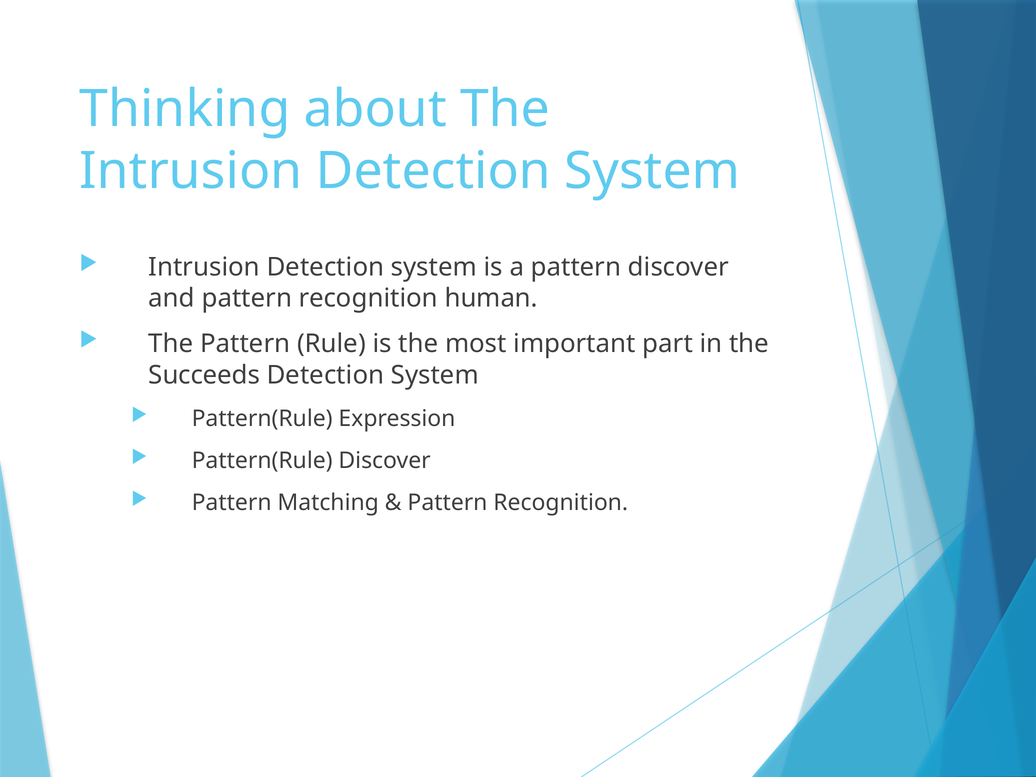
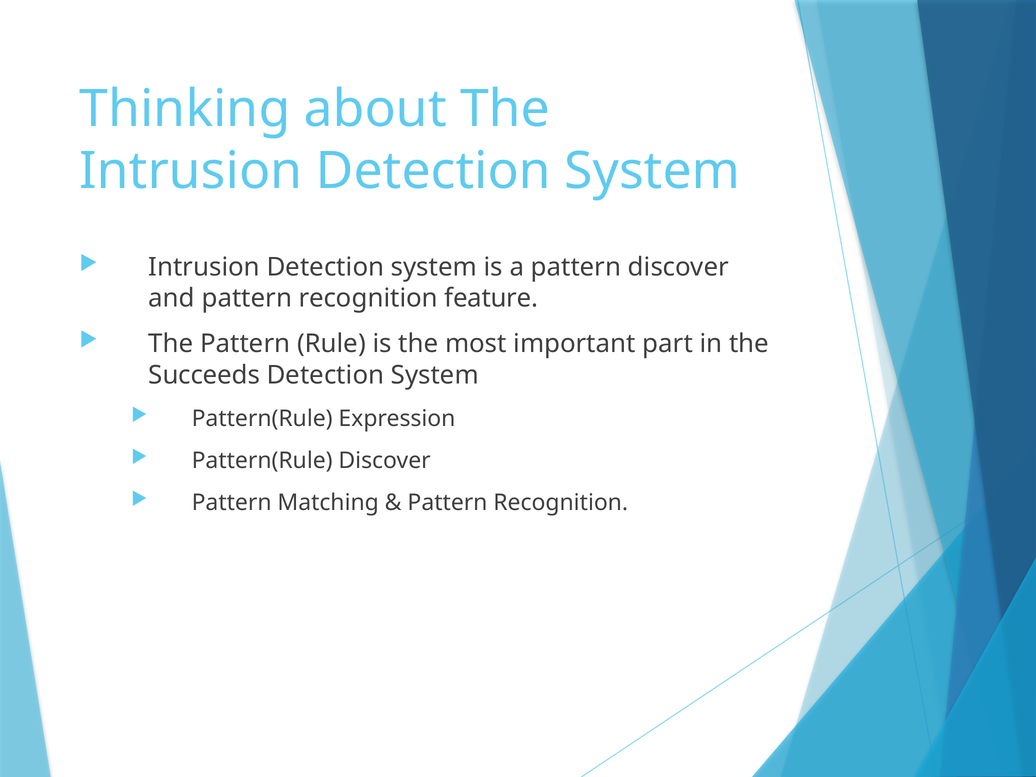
human: human -> feature (491, 298)
